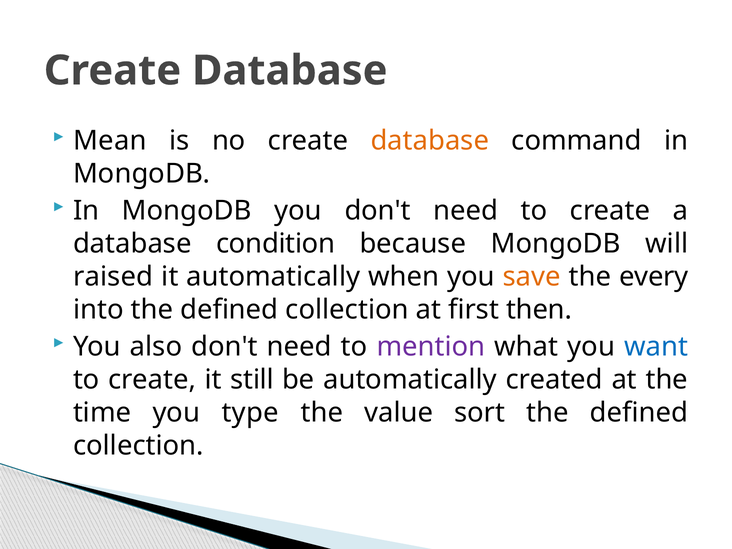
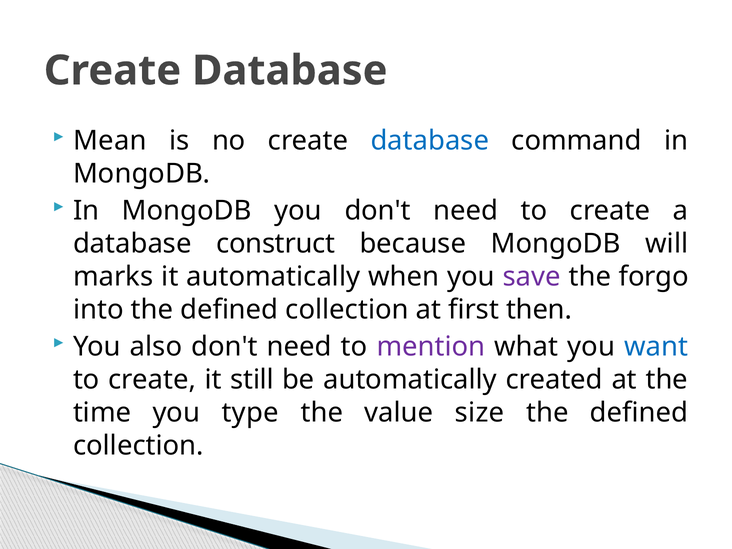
database colour: orange -> blue (430, 141)
condition: condition -> construct (276, 244)
raised: raised -> marks (113, 277)
save colour: orange -> purple (532, 277)
every: every -> forgo (654, 277)
sort: sort -> size (480, 412)
